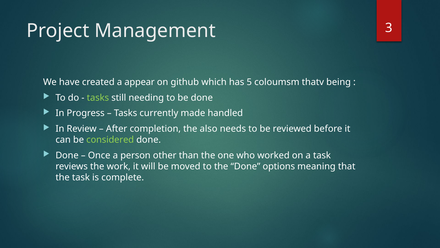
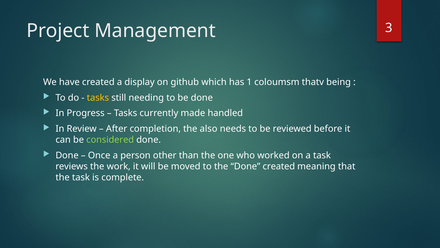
appear: appear -> display (140, 82)
5: 5 -> 1 (249, 82)
tasks colour: light green -> yellow (98, 97)
Done options: options -> created (279, 166)
